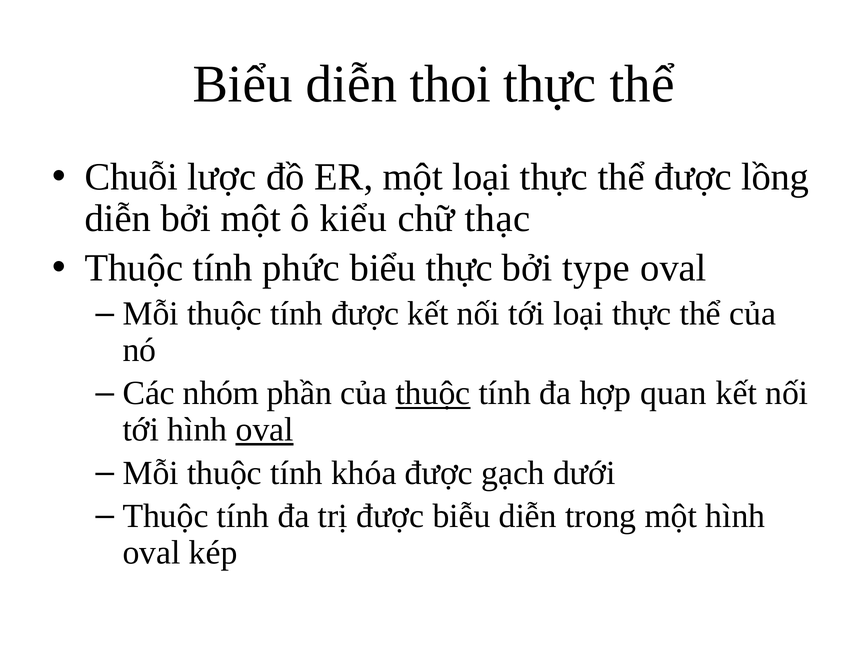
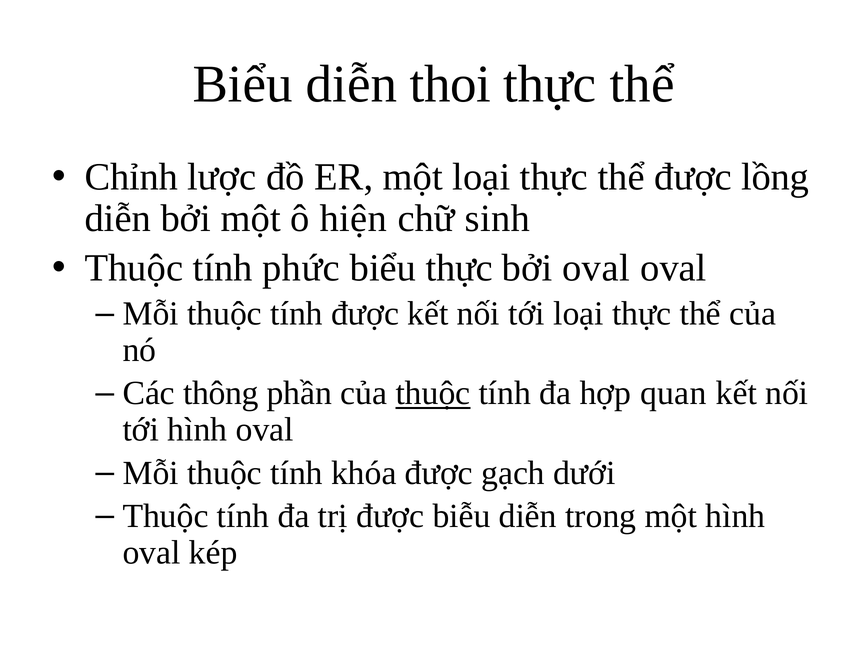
Chuỗi: Chuỗi -> Chỉnh (131, 177)
kiểu: kiểu -> hiện (353, 219)
thạc: thạc -> sinh (498, 219)
bởi type: type -> oval (596, 268)
nhóm: nhóm -> thông (221, 393)
oval underline: present -> none (265, 430)
